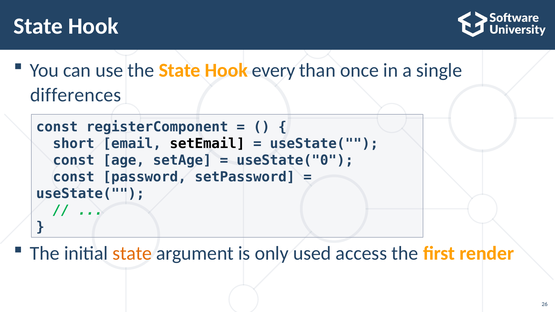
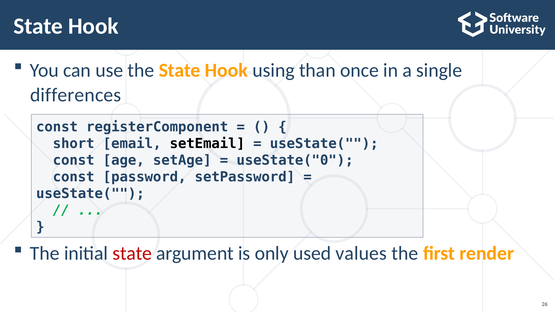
every: every -> using (273, 70)
state colour: orange -> red (132, 254)
access: access -> values (361, 254)
